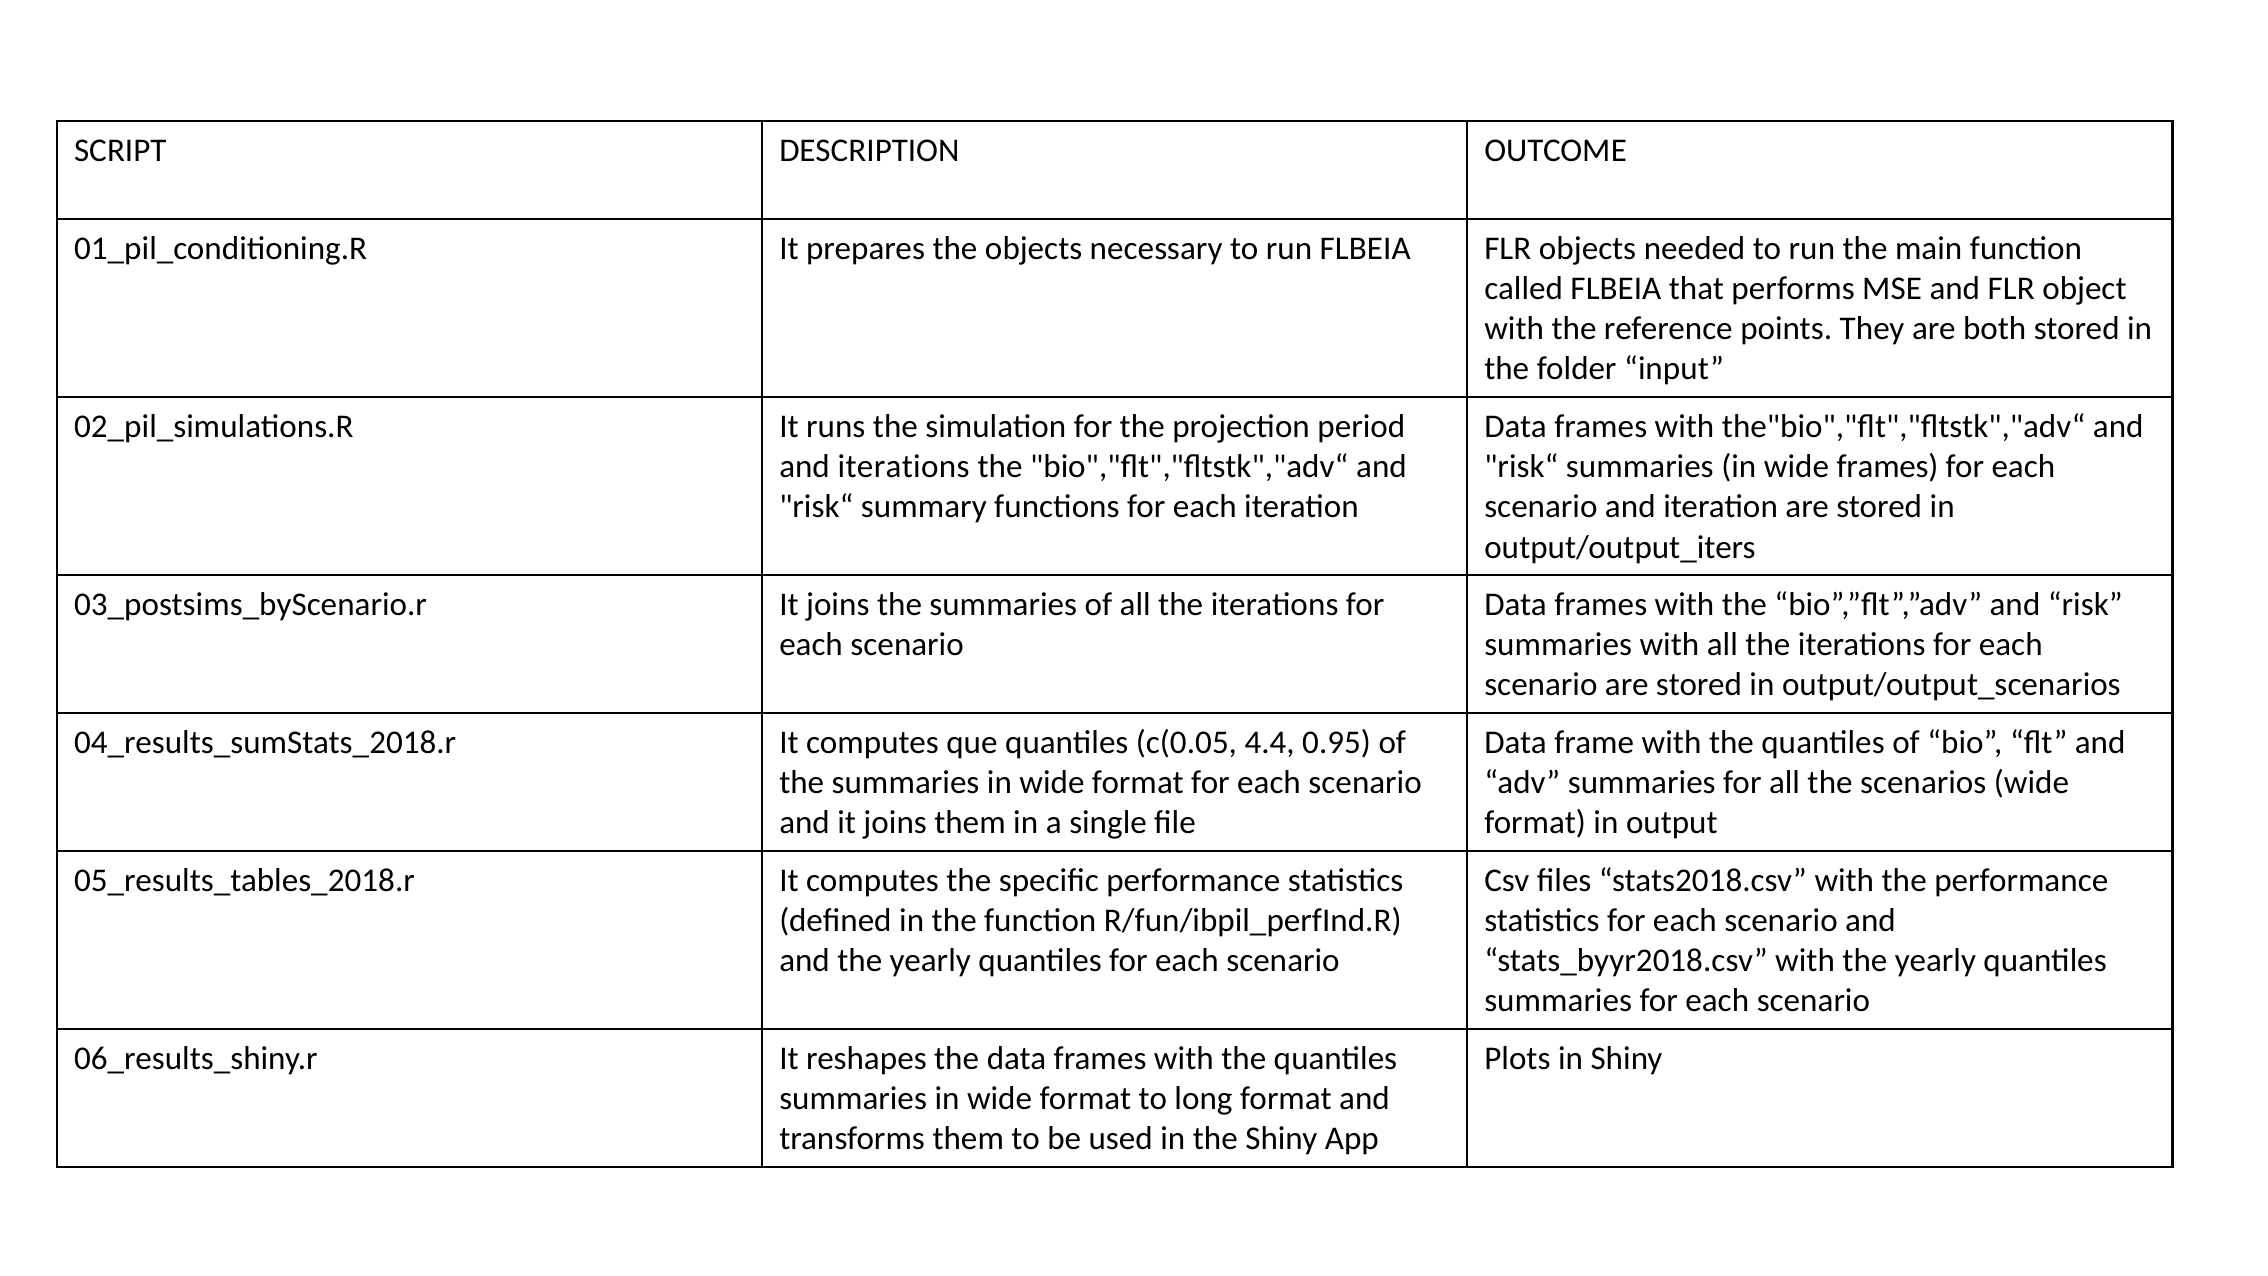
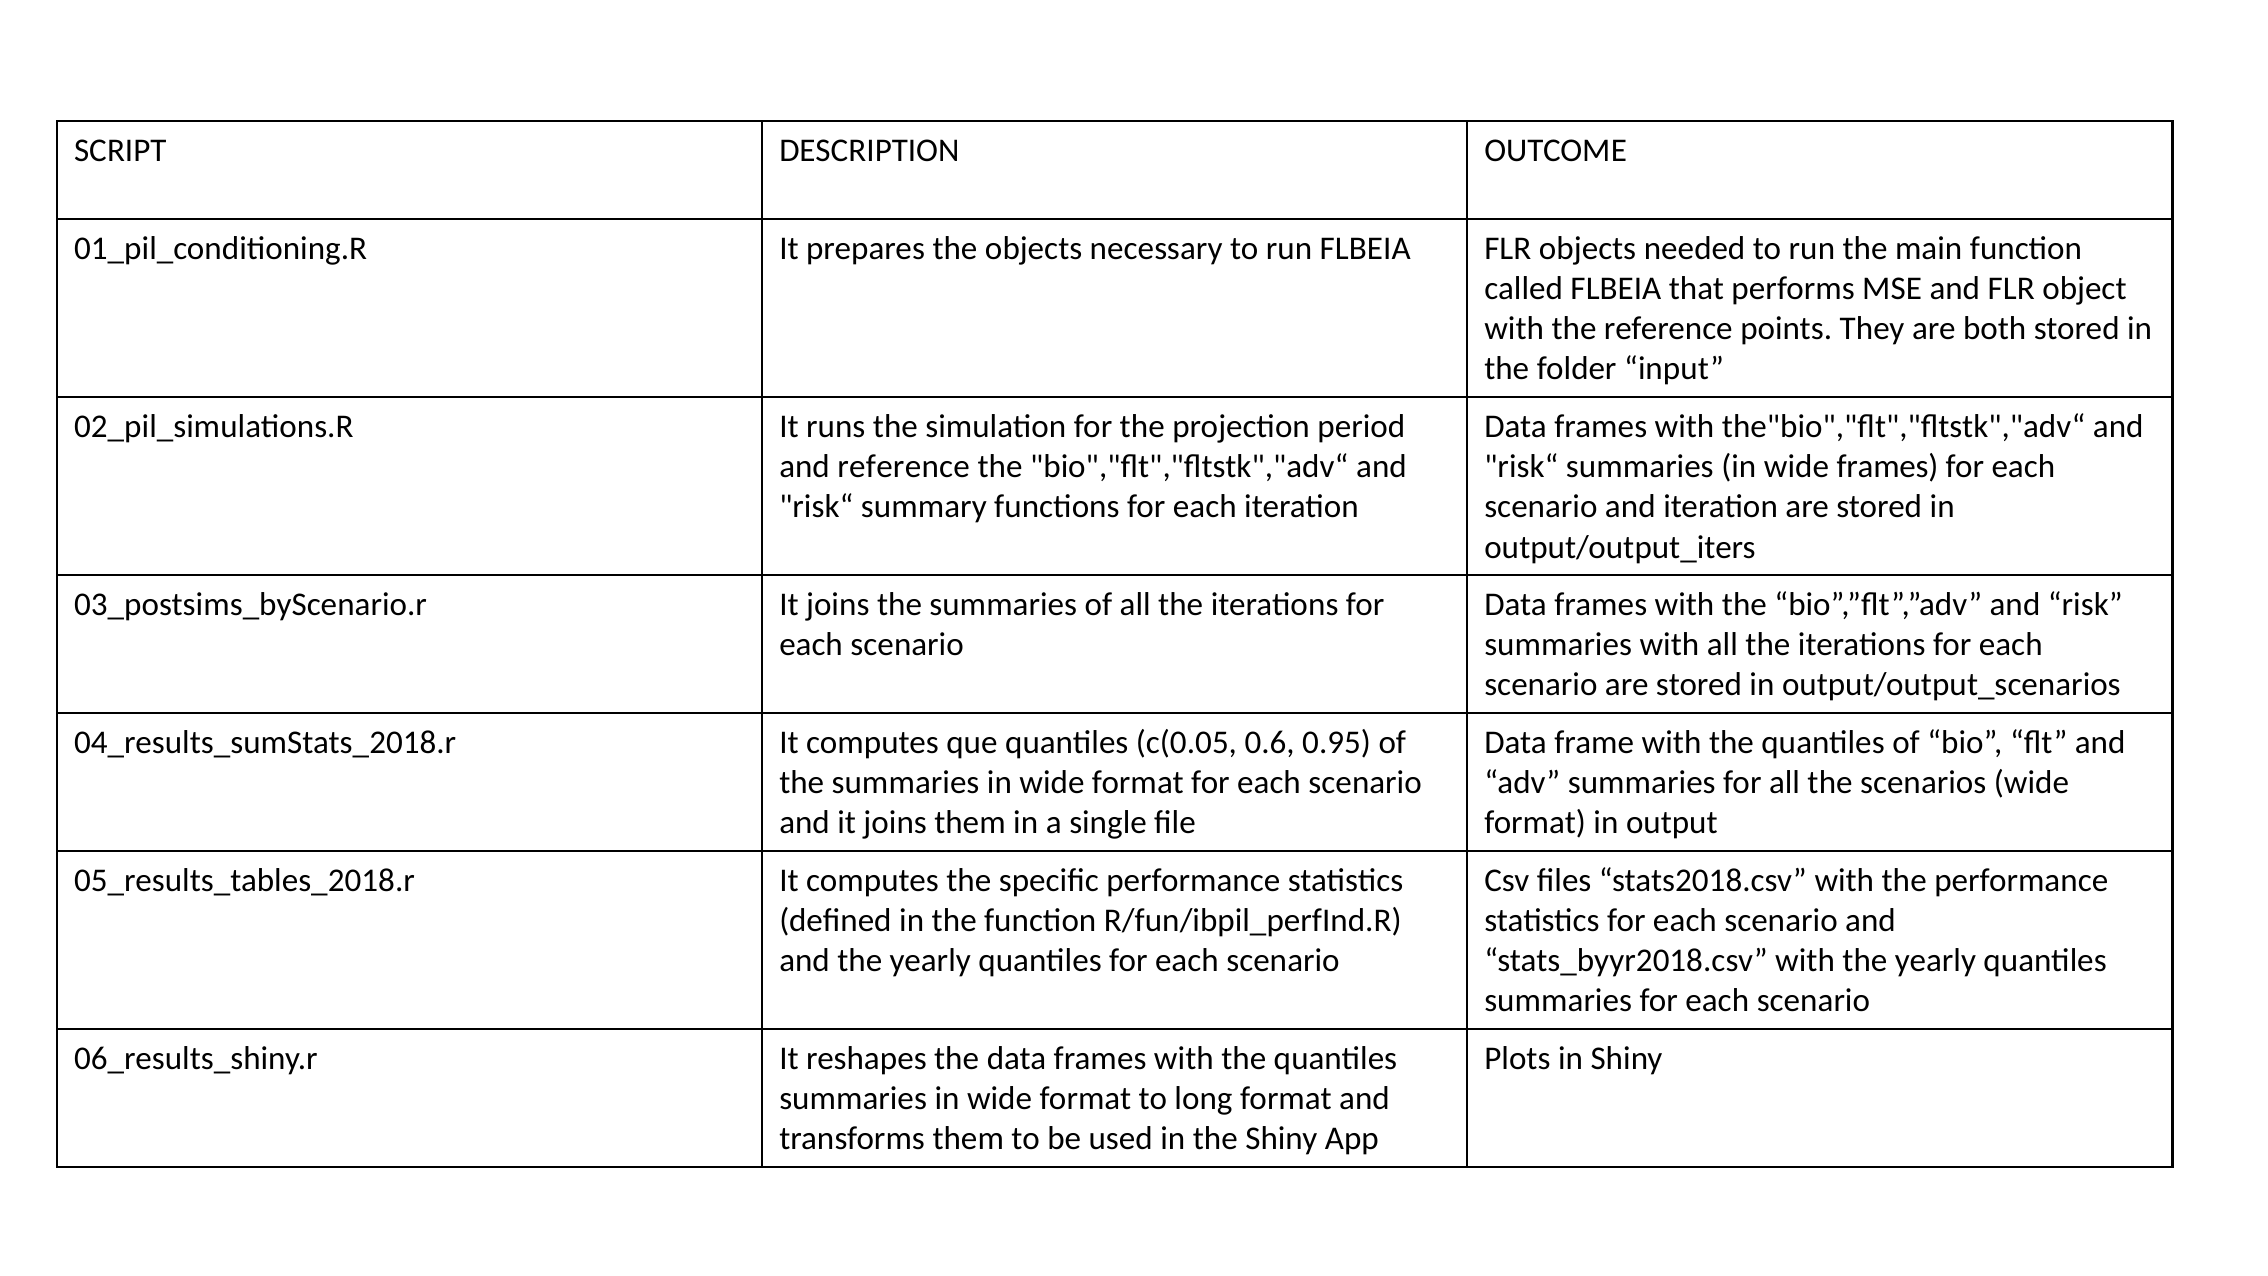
and iterations: iterations -> reference (904, 466)
4.4: 4.4 -> 0.6 (1270, 742)
